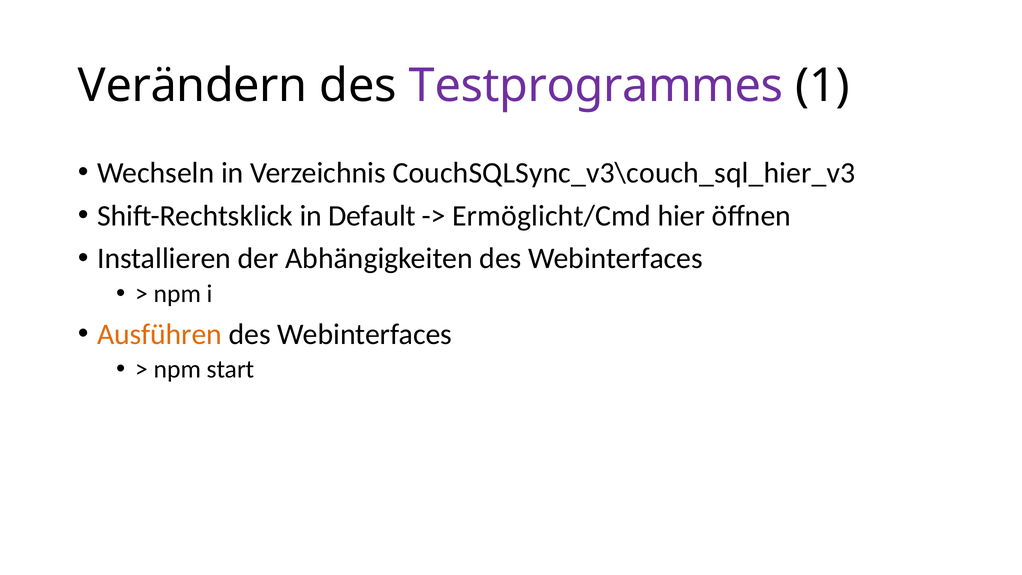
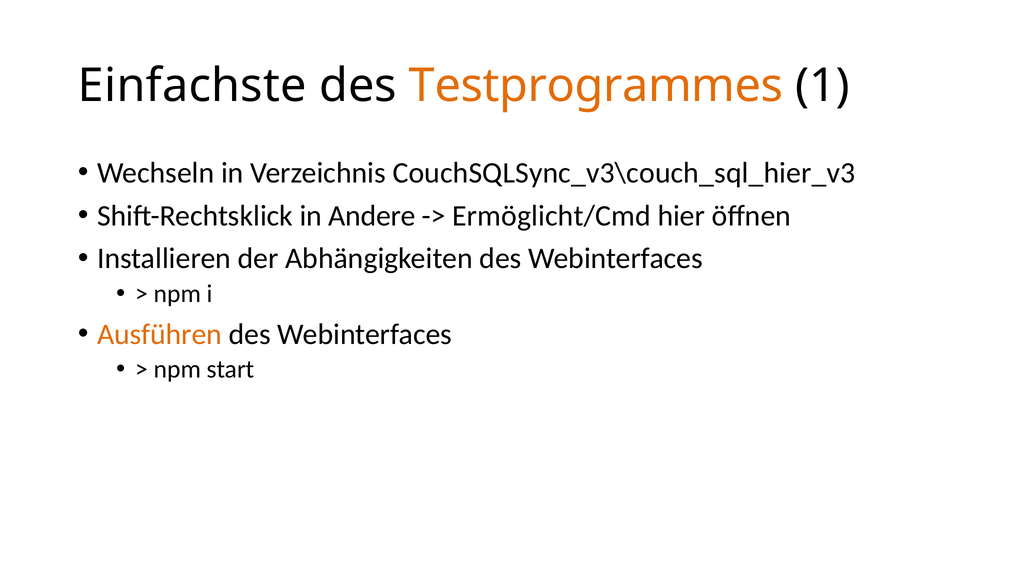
Verändern: Verändern -> Einfachste (192, 86)
Testprogrammes colour: purple -> orange (596, 86)
Default: Default -> Andere (372, 216)
